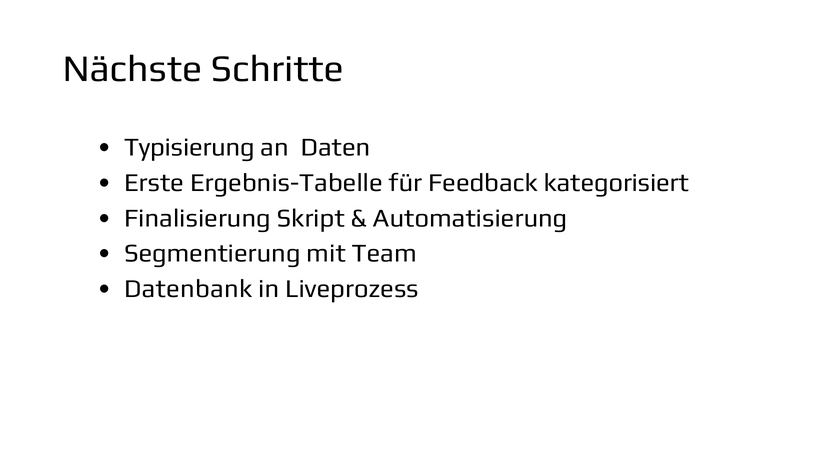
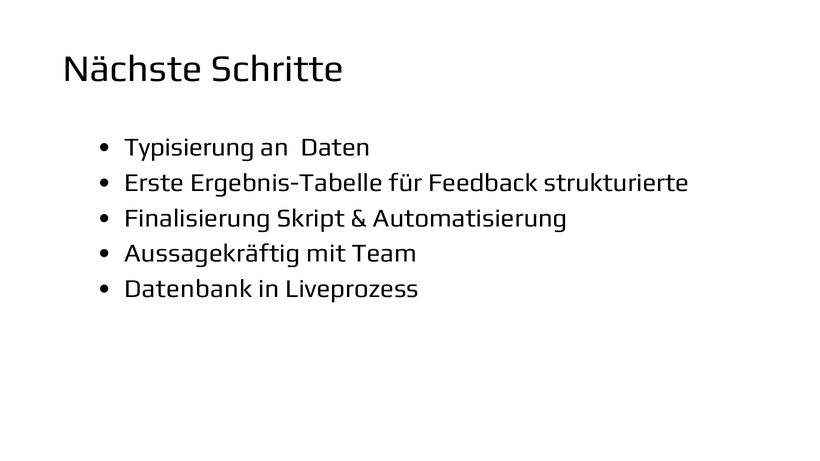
kategorisiert: kategorisiert -> strukturierte (616, 183)
Segmentierung: Segmentierung -> Aussagekräftig (212, 254)
